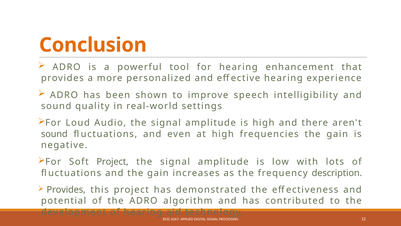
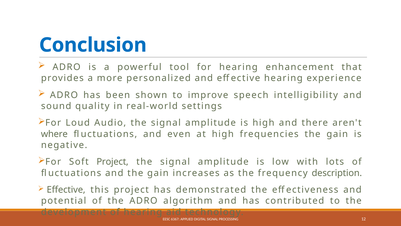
Conclusion colour: orange -> blue (93, 45)
sound: sound -> where (54, 134)
Provides: Provides -> Effective (66, 190)
